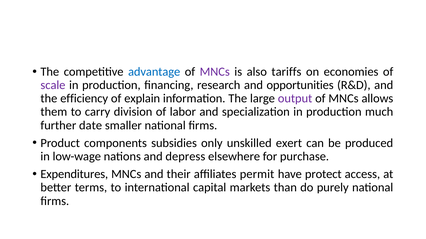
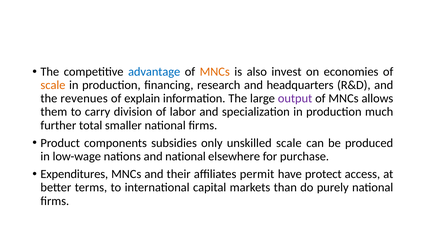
MNCs colour: purple -> orange (215, 72)
tariffs: tariffs -> invest (286, 72)
scale colour: purple -> orange (53, 85)
opportunities: opportunities -> headquarters (300, 85)
efficiency: efficiency -> revenues (84, 99)
date: date -> total (91, 126)
unskilled exert: exert -> scale (289, 143)
and depress: depress -> national (185, 157)
